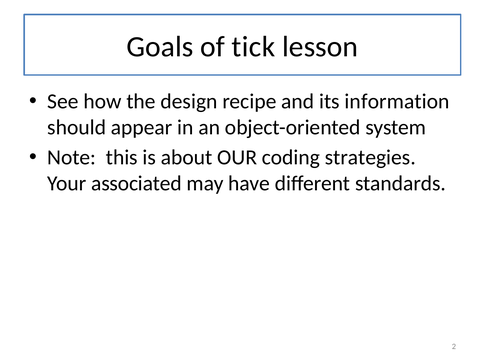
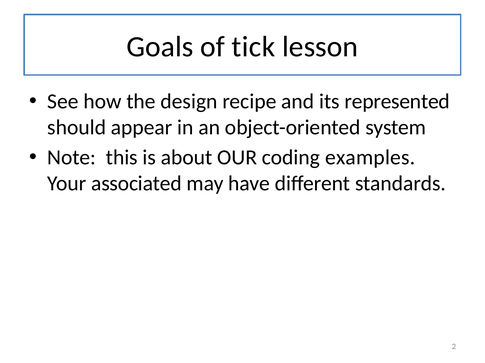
information: information -> represented (397, 102)
strategies: strategies -> examples (370, 158)
